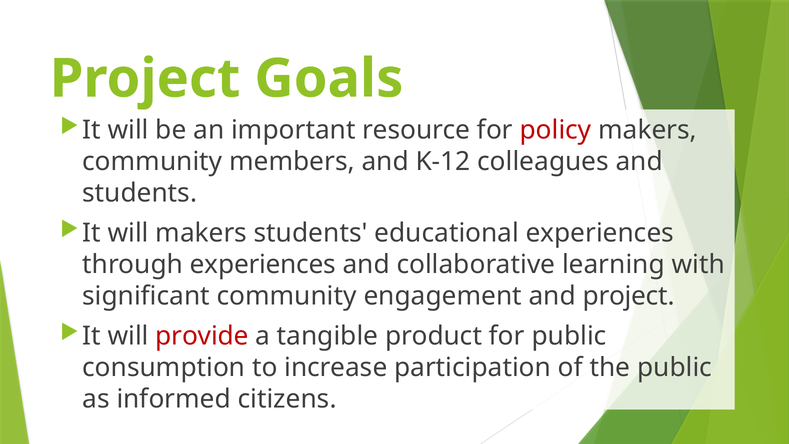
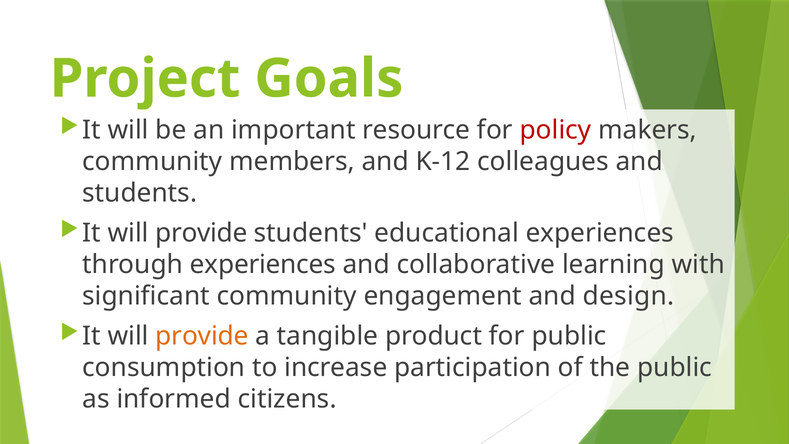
makers: makers -> provide (201, 233)
and project: project -> design (628, 296)
provide colour: red -> orange (202, 336)
